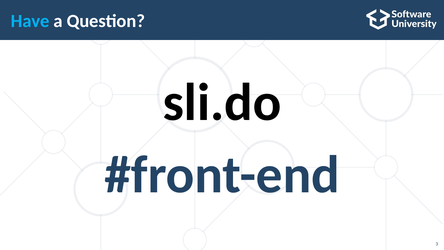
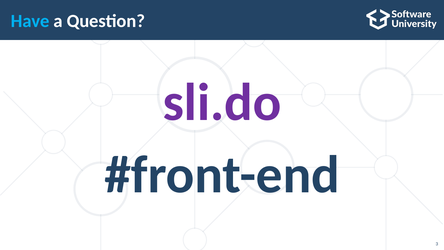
sli.do colour: black -> purple (222, 102)
